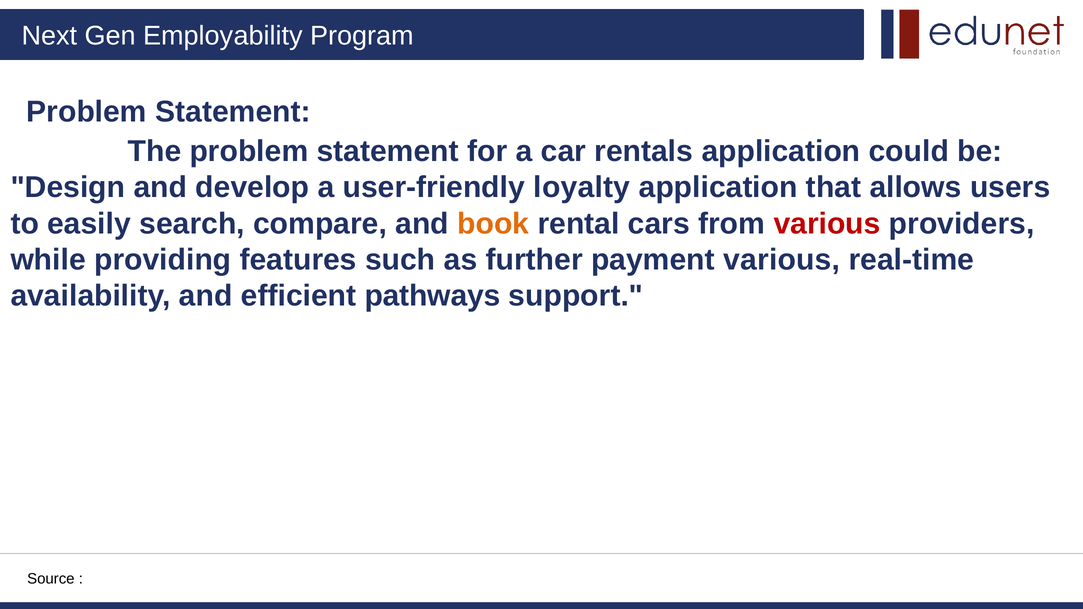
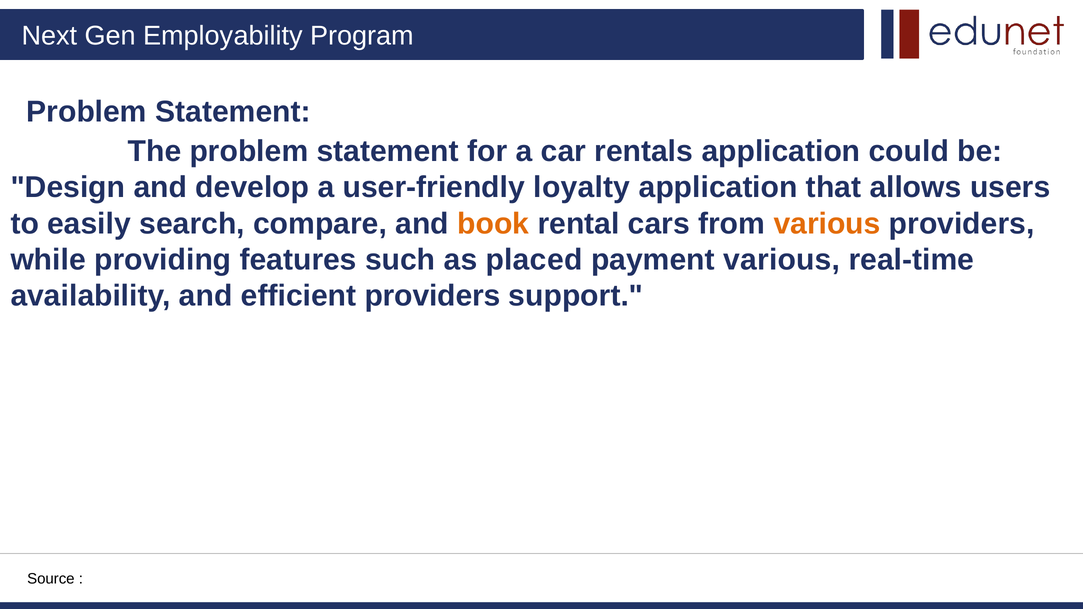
various colour: red -> orange (827, 224)
further: further -> placed (534, 260)
efficient pathways: pathways -> providers (433, 296)
